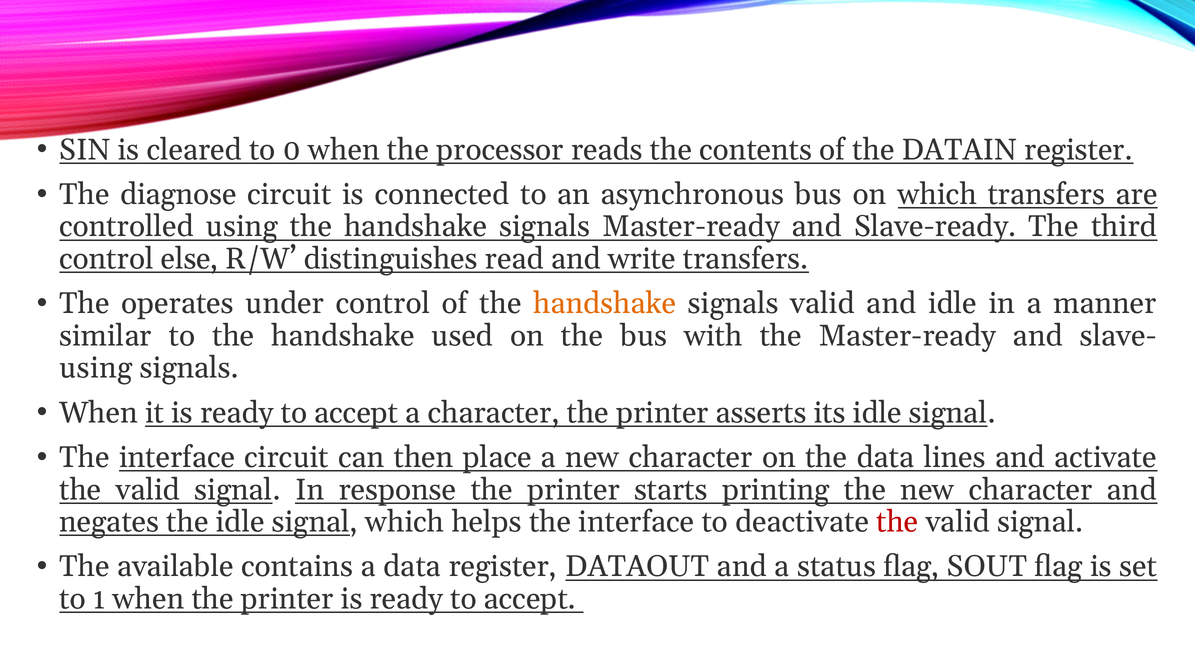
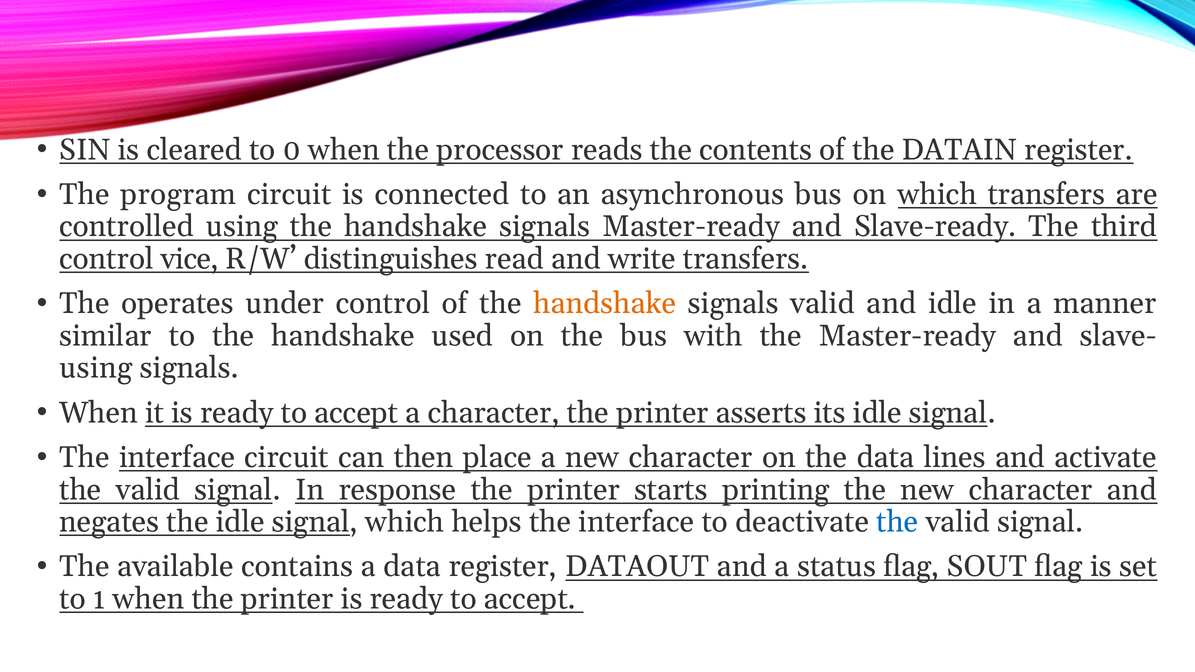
diagnose: diagnose -> program (178, 194)
else: else -> vice (190, 259)
the colour: red -> blue (897, 522)
